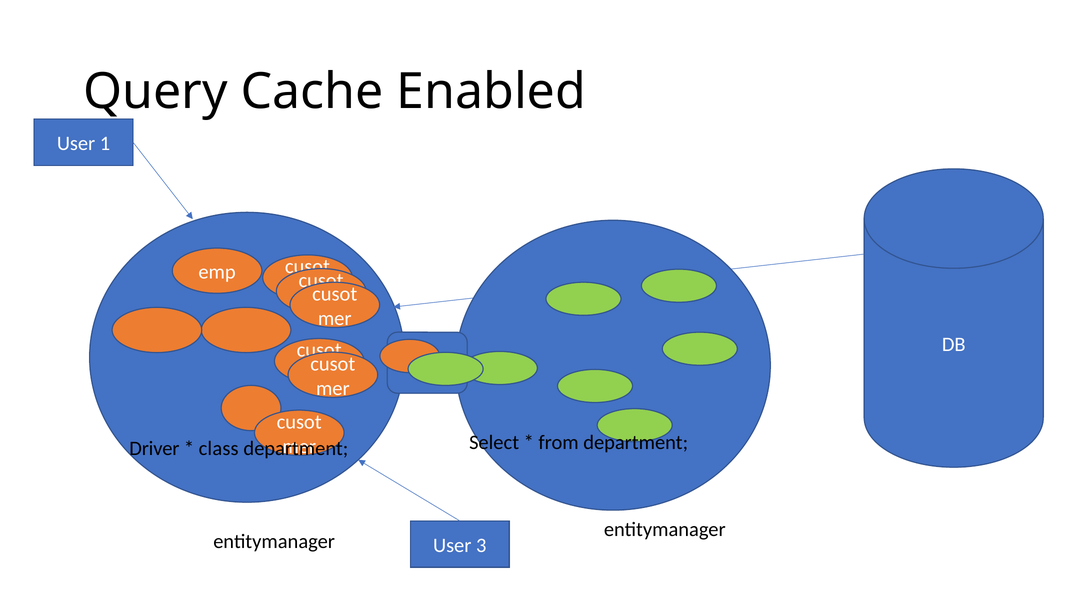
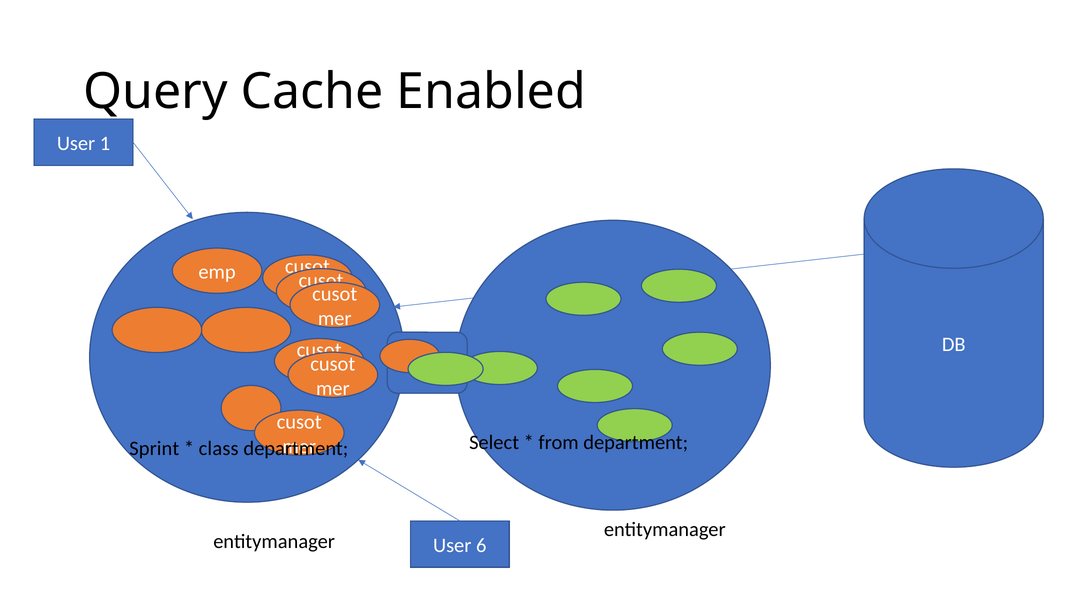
Driver: Driver -> Sprint (154, 449)
3: 3 -> 6 (481, 546)
